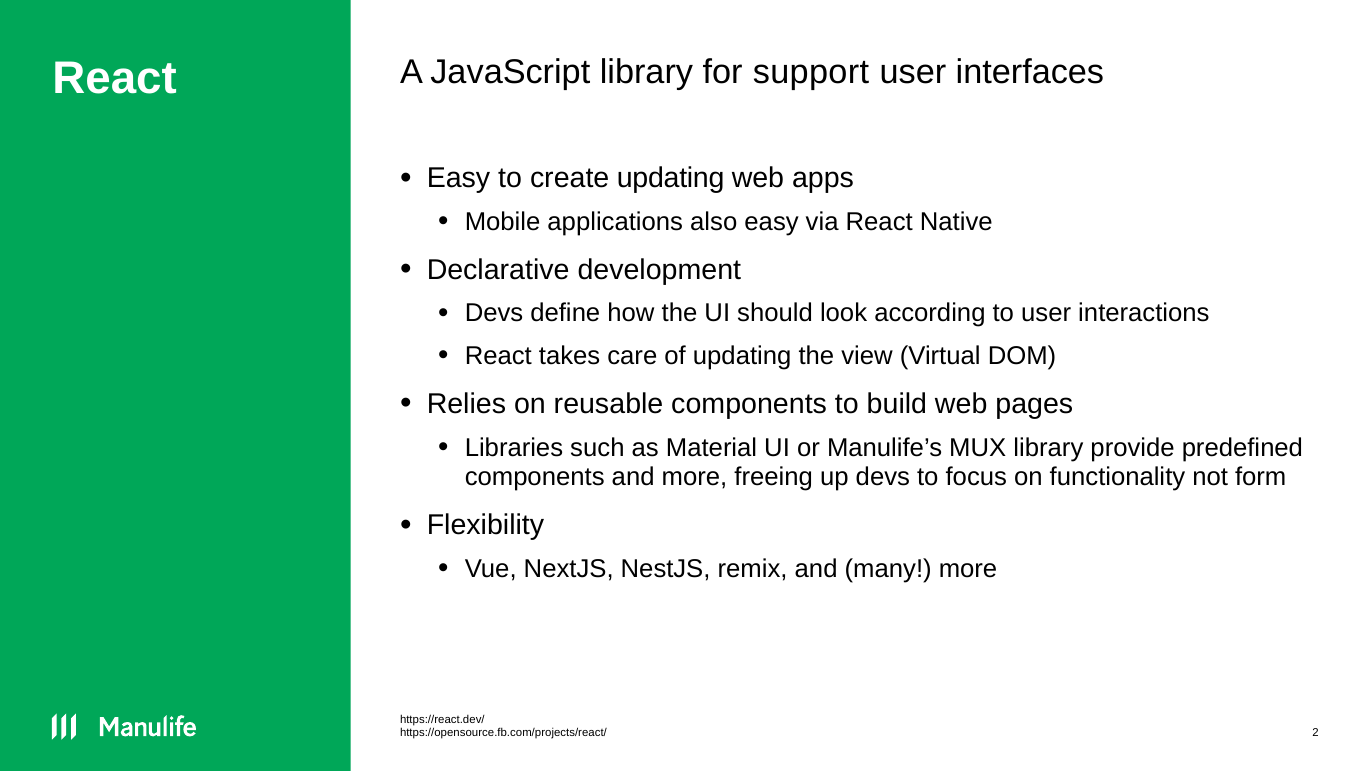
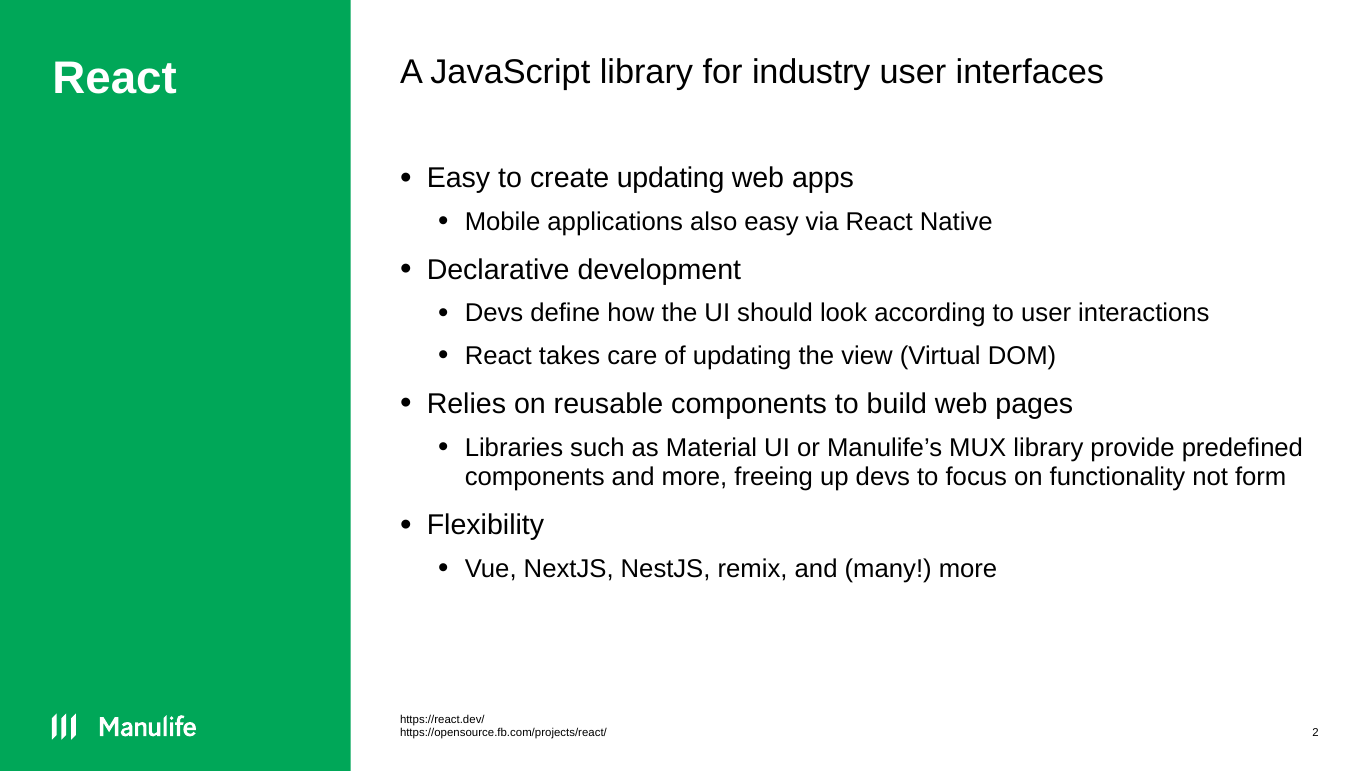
support: support -> industry (811, 72)
